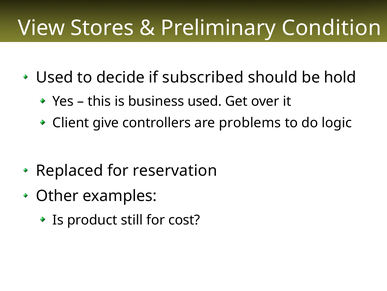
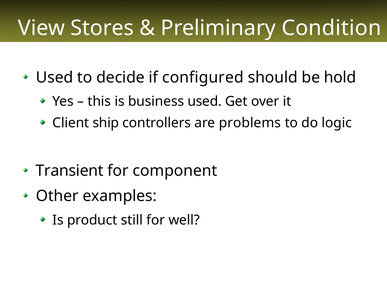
subscribed: subscribed -> configured (203, 77)
give: give -> ship (106, 123)
Replaced: Replaced -> Transient (70, 170)
reservation: reservation -> component (175, 170)
cost: cost -> well (184, 219)
